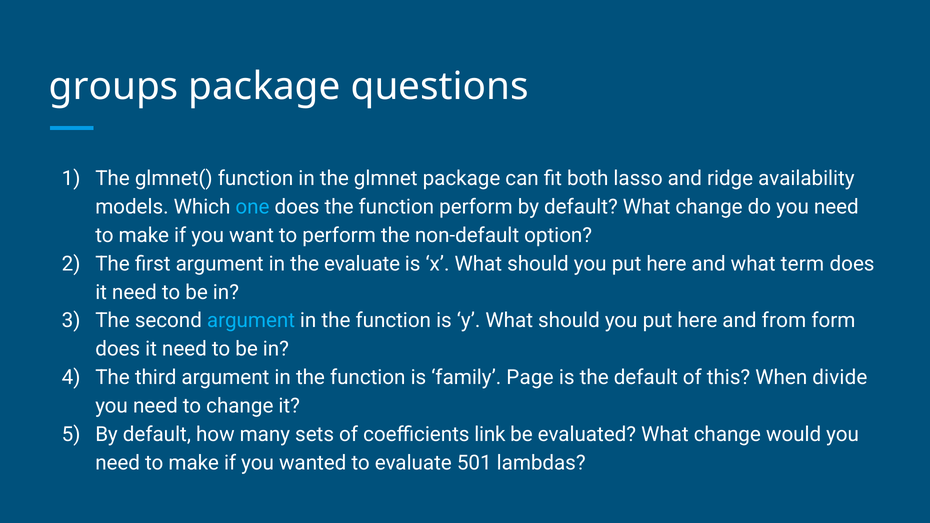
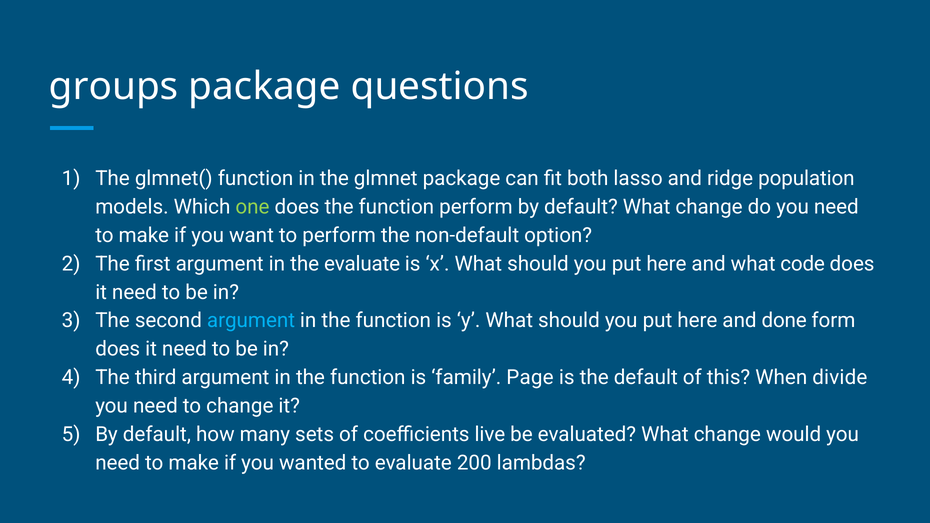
availability: availability -> population (806, 178)
one colour: light blue -> light green (252, 207)
term: term -> code (803, 264)
from: from -> done (784, 321)
link: link -> live (490, 435)
501: 501 -> 200 (474, 463)
